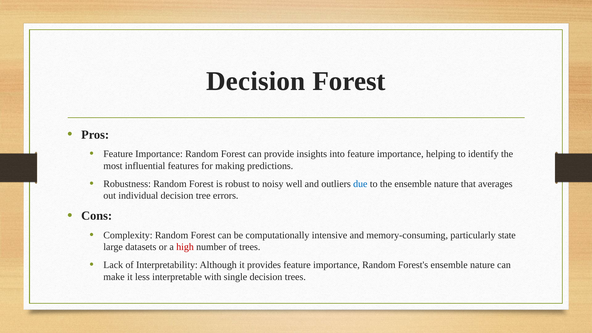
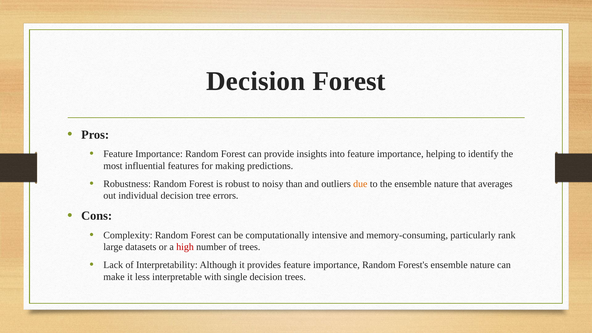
well: well -> than (294, 184)
due colour: blue -> orange (360, 184)
state: state -> rank (507, 235)
